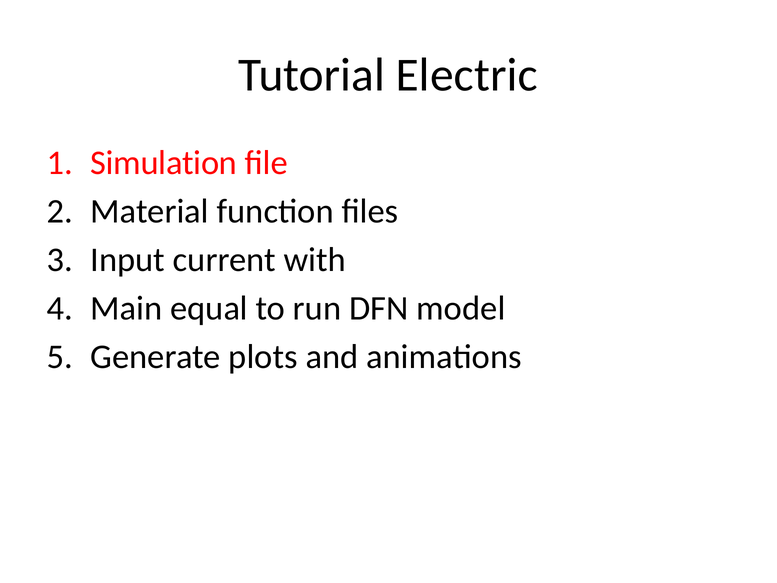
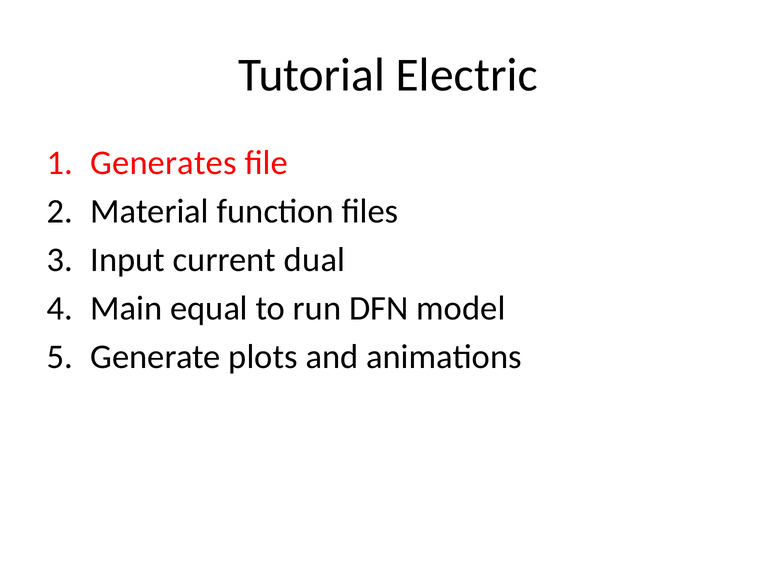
Simulation: Simulation -> Generates (163, 163)
with: with -> dual (314, 260)
